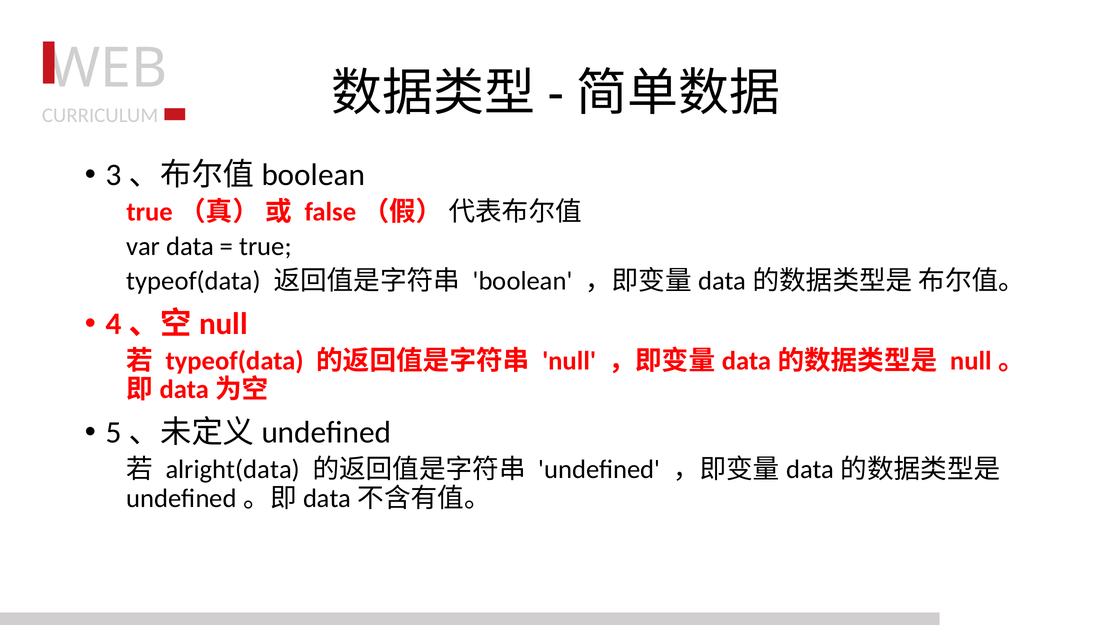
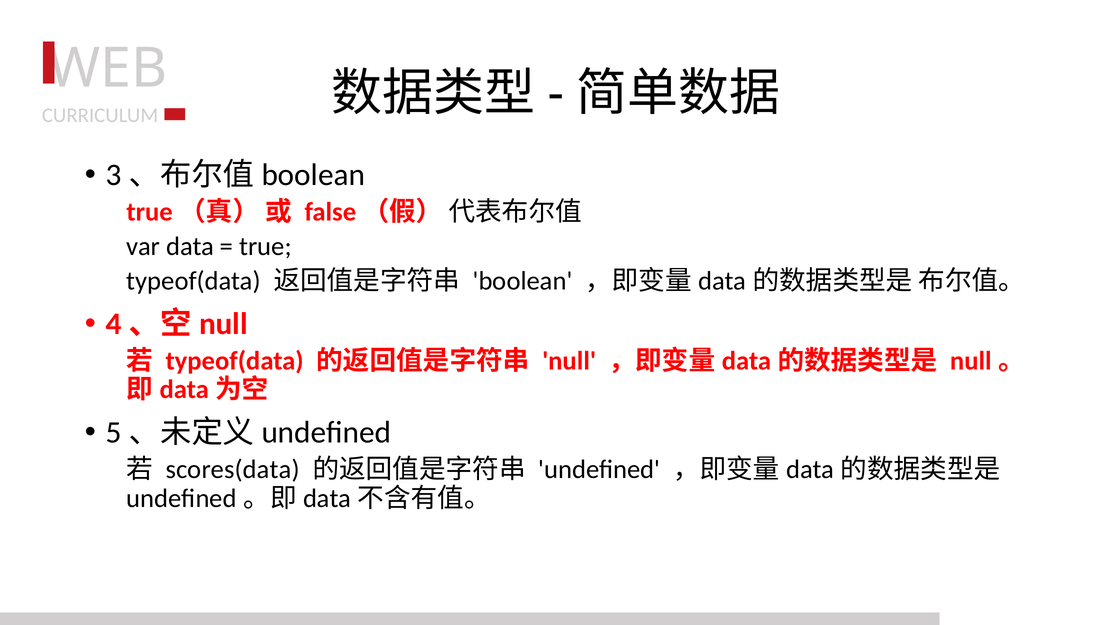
alright(data: alright(data -> scores(data (233, 470)
